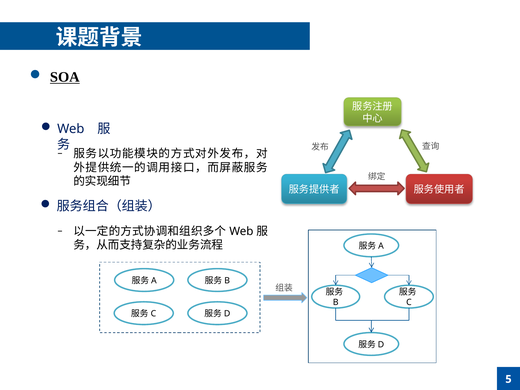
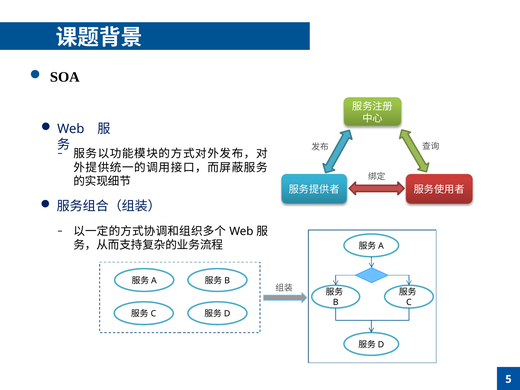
SOA underline: present -> none (65, 77)
